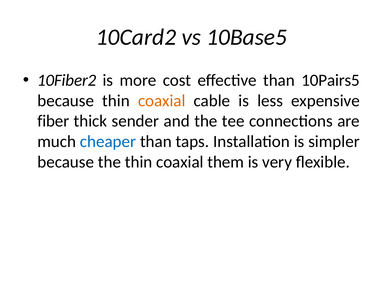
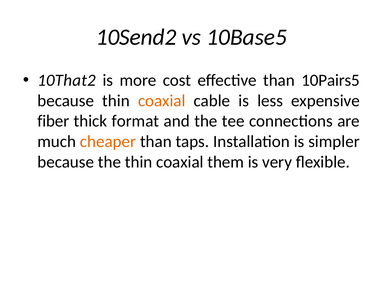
10Card2: 10Card2 -> 10Send2 (136, 37)
10Fiber2: 10Fiber2 -> 10That2 (67, 80)
sender: sender -> format (135, 121)
cheaper colour: blue -> orange (108, 142)
